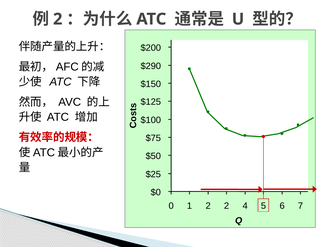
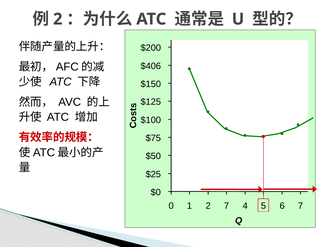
$290: $290 -> $406 (151, 66)
2 2: 2 -> 7 (226, 206)
